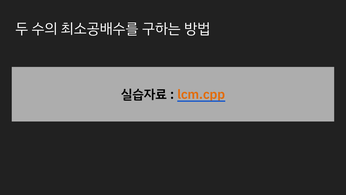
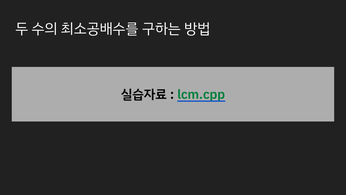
lcm.cpp colour: orange -> green (201, 94)
